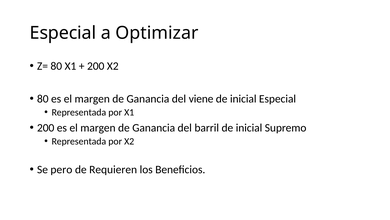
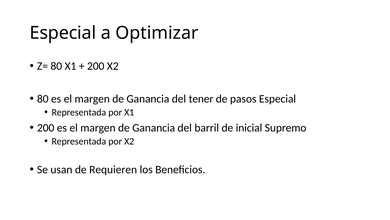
viene: viene -> tener (201, 99)
inicial: inicial -> pasos (243, 99)
pero: pero -> usan (61, 169)
